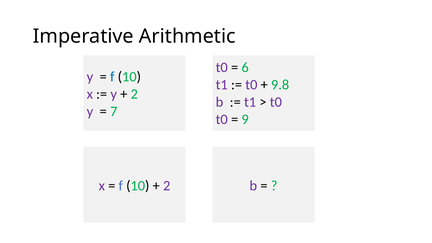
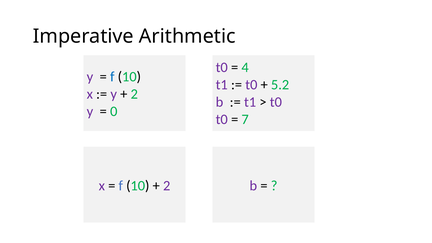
6: 6 -> 4 (245, 67)
9.8: 9.8 -> 5.2 (280, 85)
7: 7 -> 0 (114, 111)
9: 9 -> 7 (245, 119)
